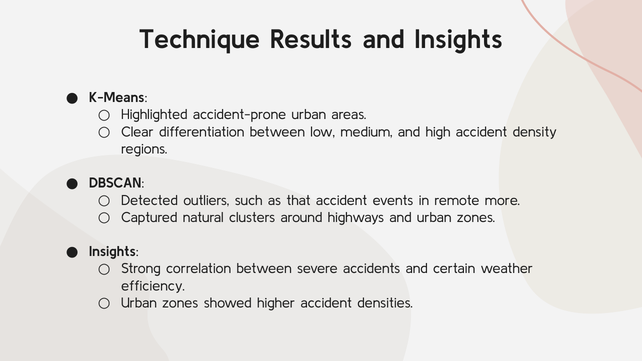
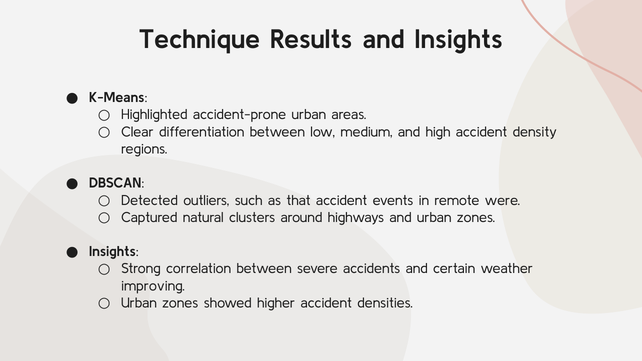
more: more -> were (503, 200)
efficiency: efficiency -> improving (153, 286)
